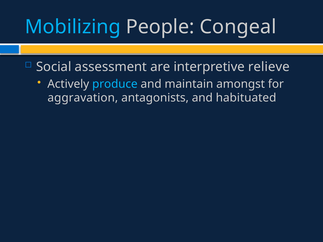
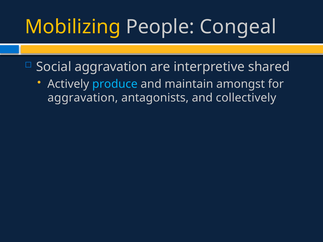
Mobilizing colour: light blue -> yellow (73, 27)
Social assessment: assessment -> aggravation (111, 67)
relieve: relieve -> shared (269, 67)
habituated: habituated -> collectively (246, 98)
